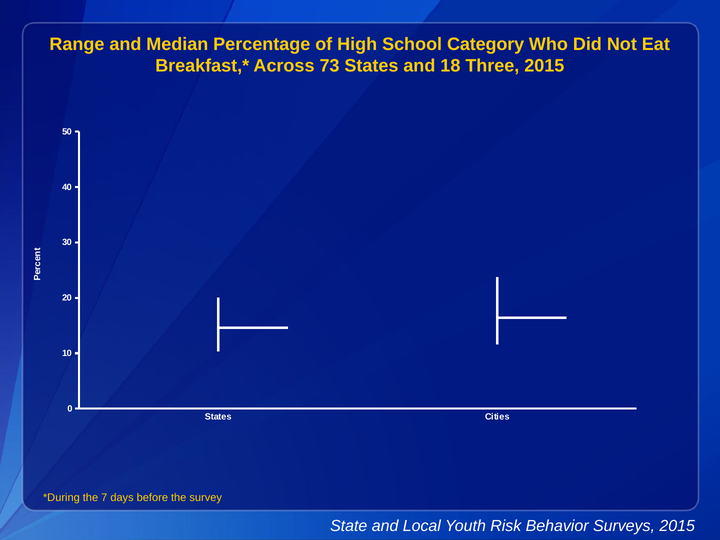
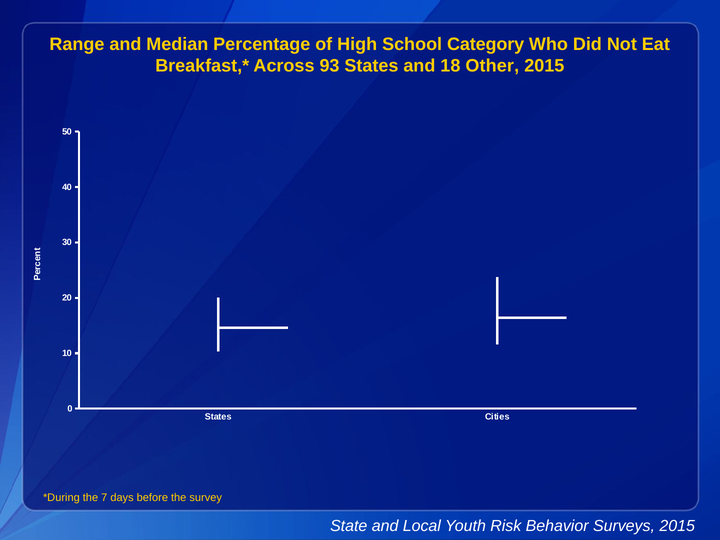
73: 73 -> 93 (329, 66)
Three: Three -> Other (492, 66)
